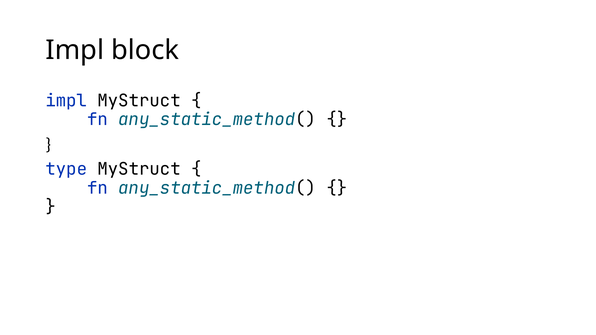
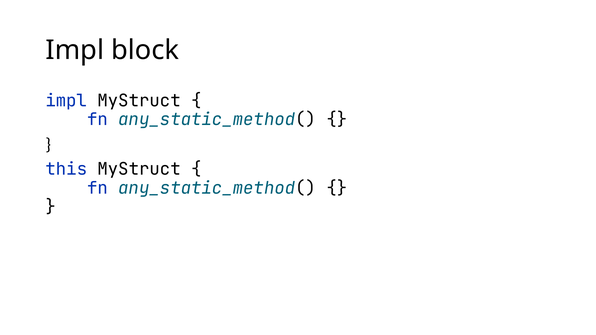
type: type -> this (66, 169)
